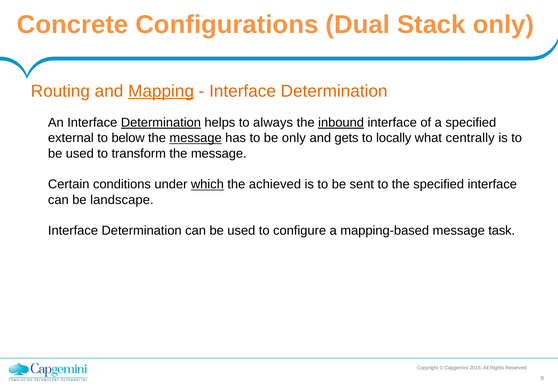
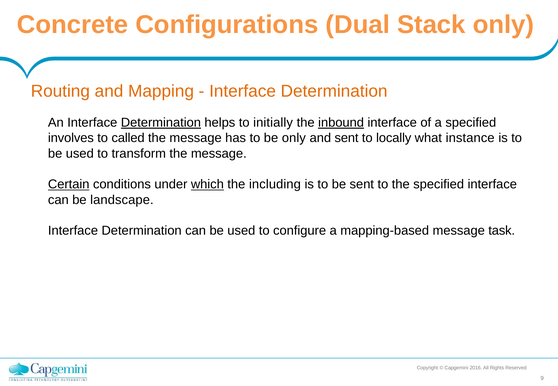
Mapping underline: present -> none (161, 91)
always: always -> initially (273, 123)
external: external -> involves (71, 138)
below: below -> called (128, 138)
message underline: present -> none (196, 138)
and gets: gets -> sent (347, 138)
centrally: centrally -> instance (470, 138)
Certain underline: none -> present (69, 185)
achieved: achieved -> including (275, 185)
